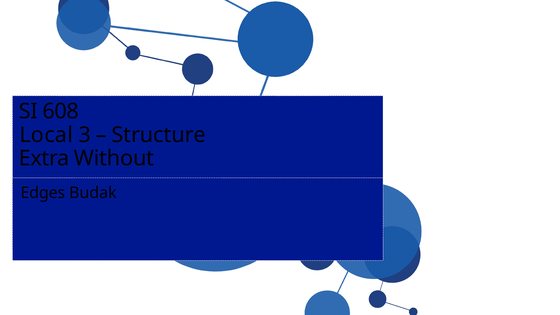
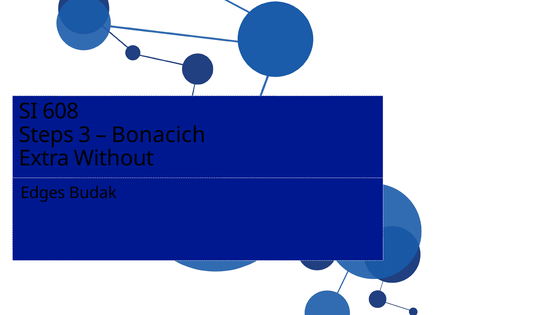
Local: Local -> Steps (46, 135)
Structure: Structure -> Bonacich (158, 135)
